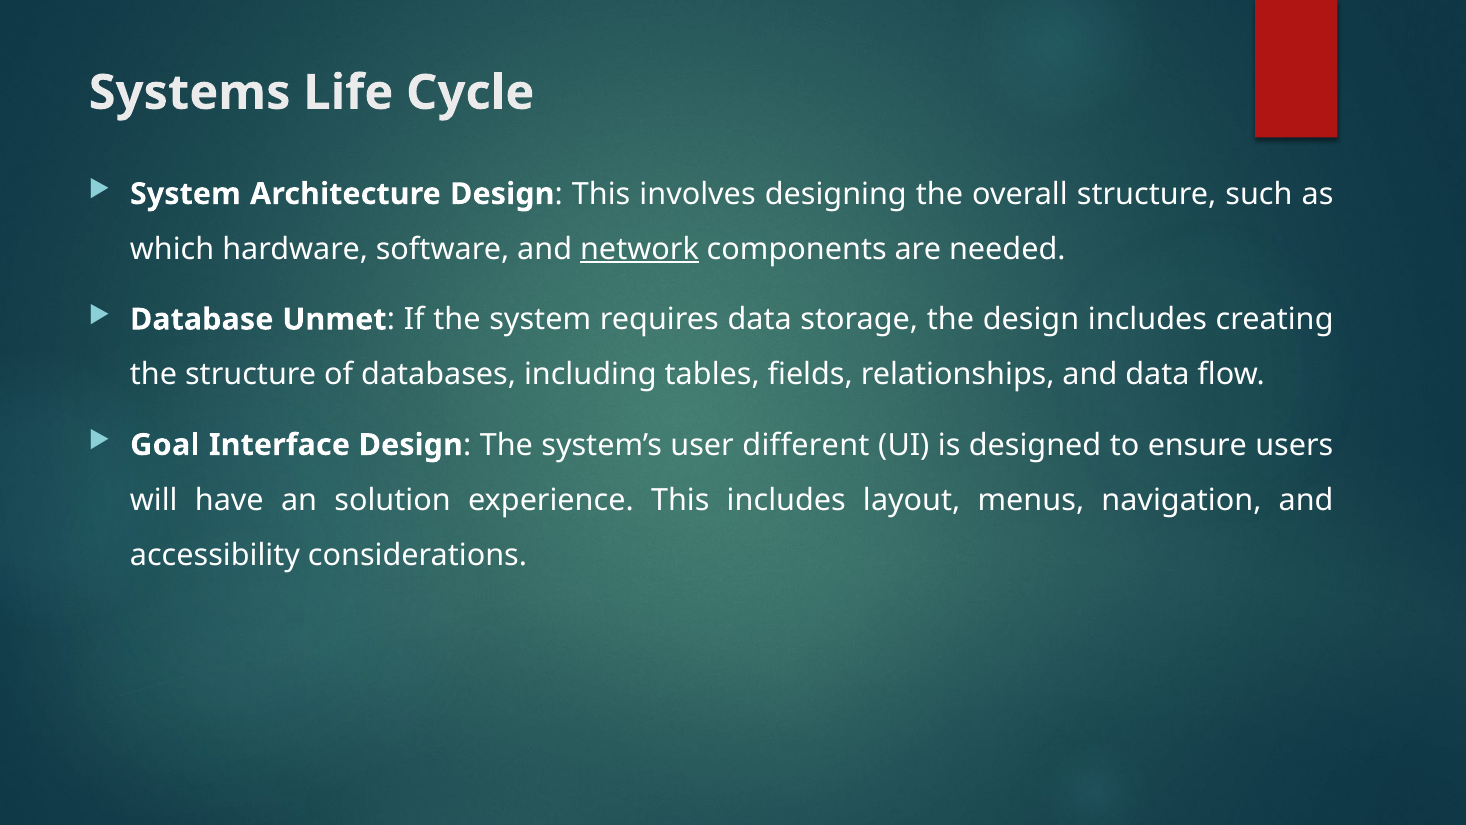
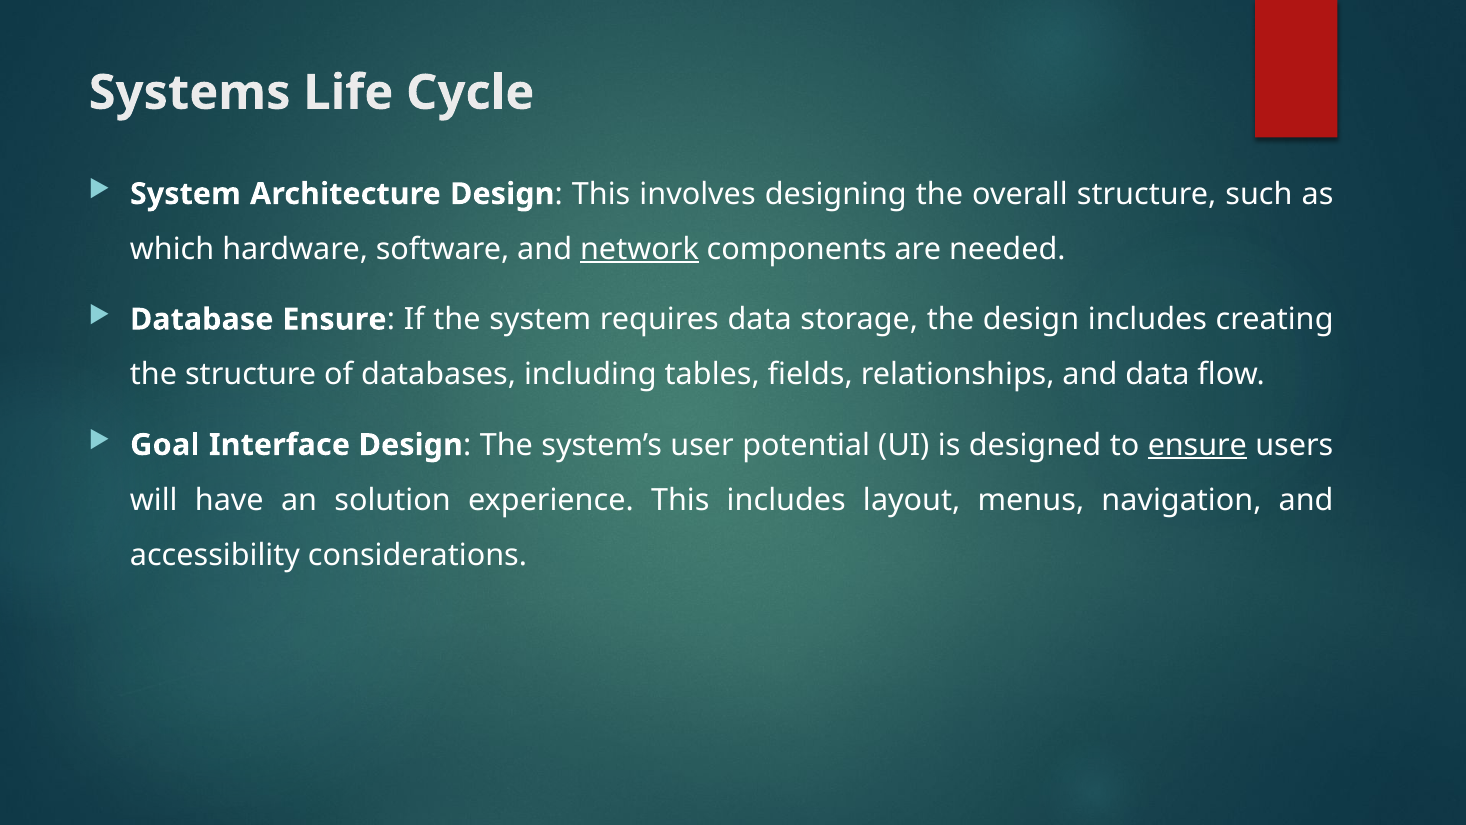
Database Unmet: Unmet -> Ensure (334, 319)
different: different -> potential (806, 445)
ensure underline: none -> present (1197, 445)
